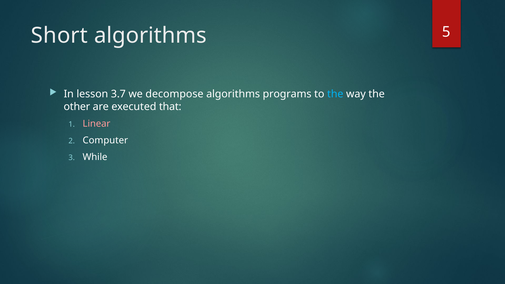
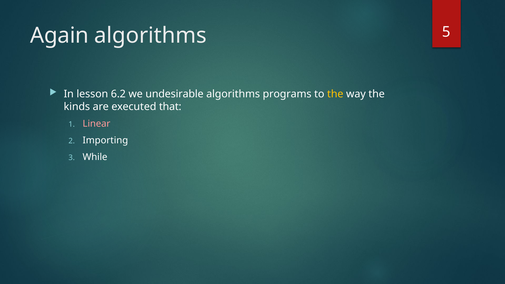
Short: Short -> Again (60, 35)
3.7: 3.7 -> 6.2 (118, 94)
decompose: decompose -> undesirable (175, 94)
the colour: light blue -> yellow (335, 94)
other: other -> kinds (77, 107)
Computer: Computer -> Importing (105, 140)
